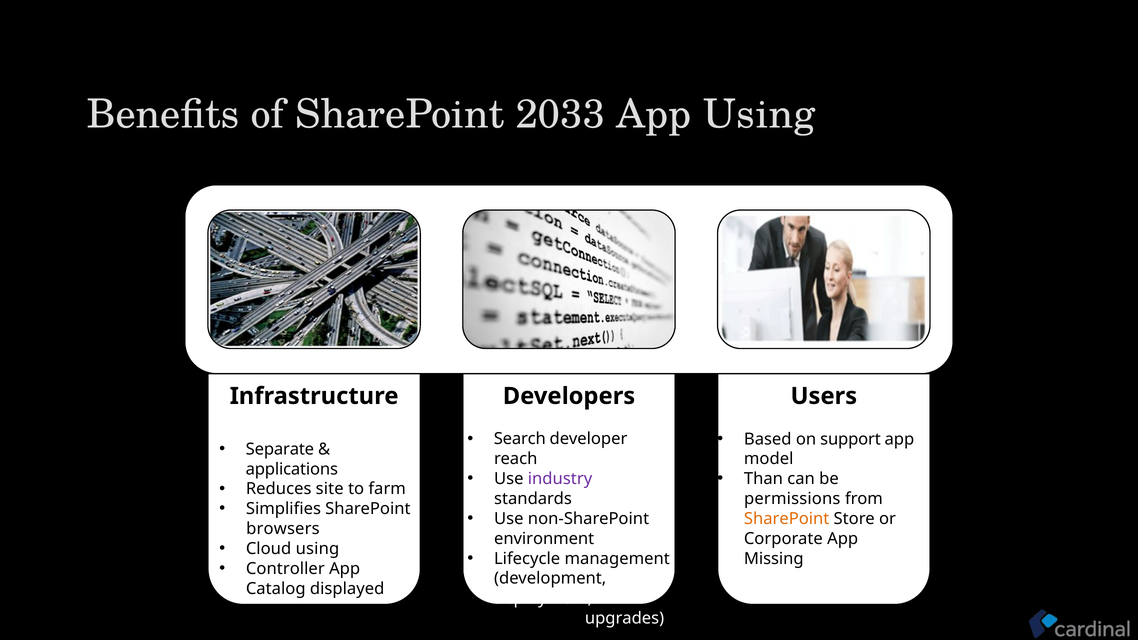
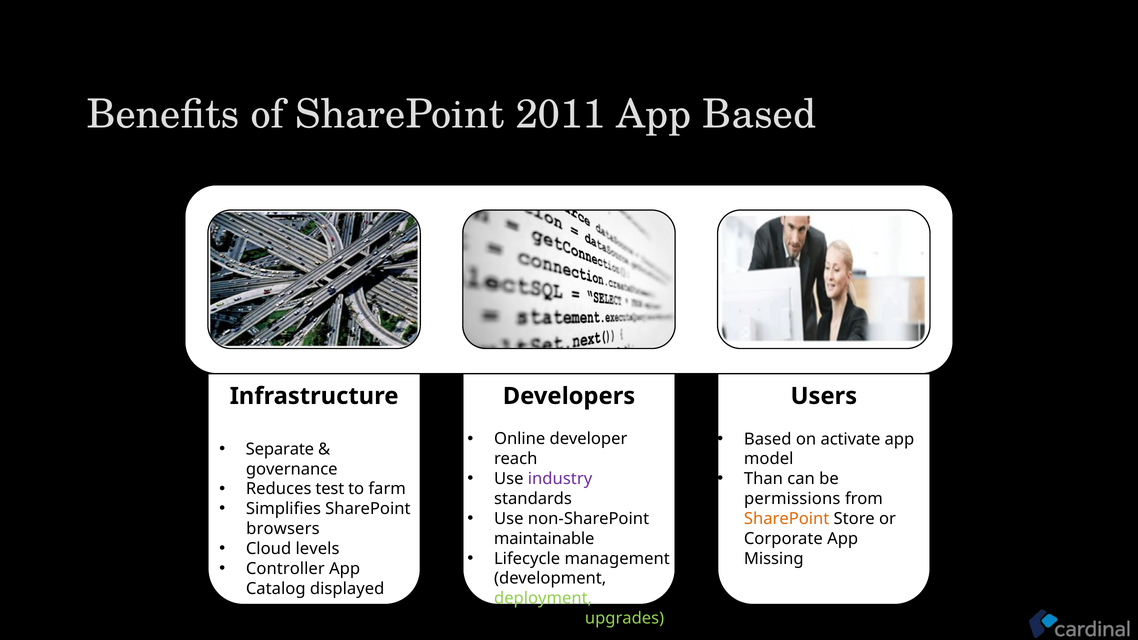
2033: 2033 -> 2011 (560, 115)
App Using: Using -> Based (759, 115)
Search: Search -> Online (520, 439)
support: support -> activate (850, 439)
applications: applications -> governance (292, 469)
site: site -> test (330, 489)
environment: environment -> maintainable (544, 539)
Cloud using: using -> levels (318, 549)
deployment colour: white -> light green (543, 598)
upgrades colour: white -> light green (625, 618)
